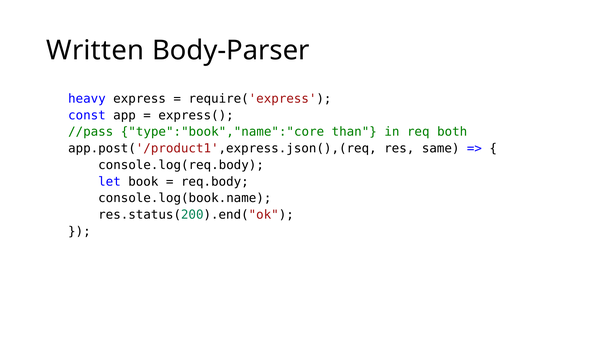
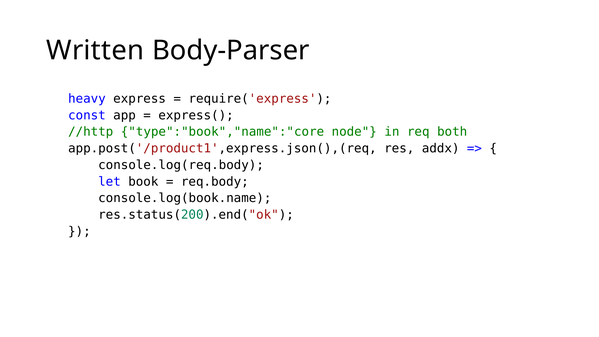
//pass: //pass -> //http (91, 132)
than: than -> node (354, 132)
same: same -> addx (441, 148)
